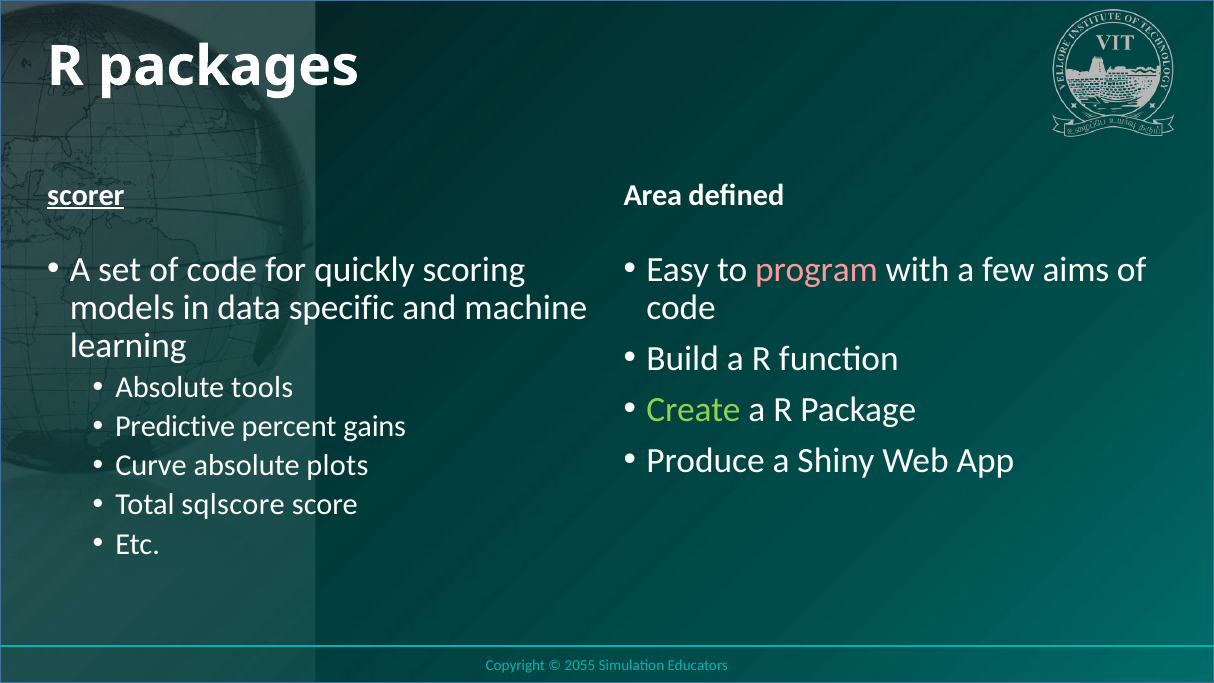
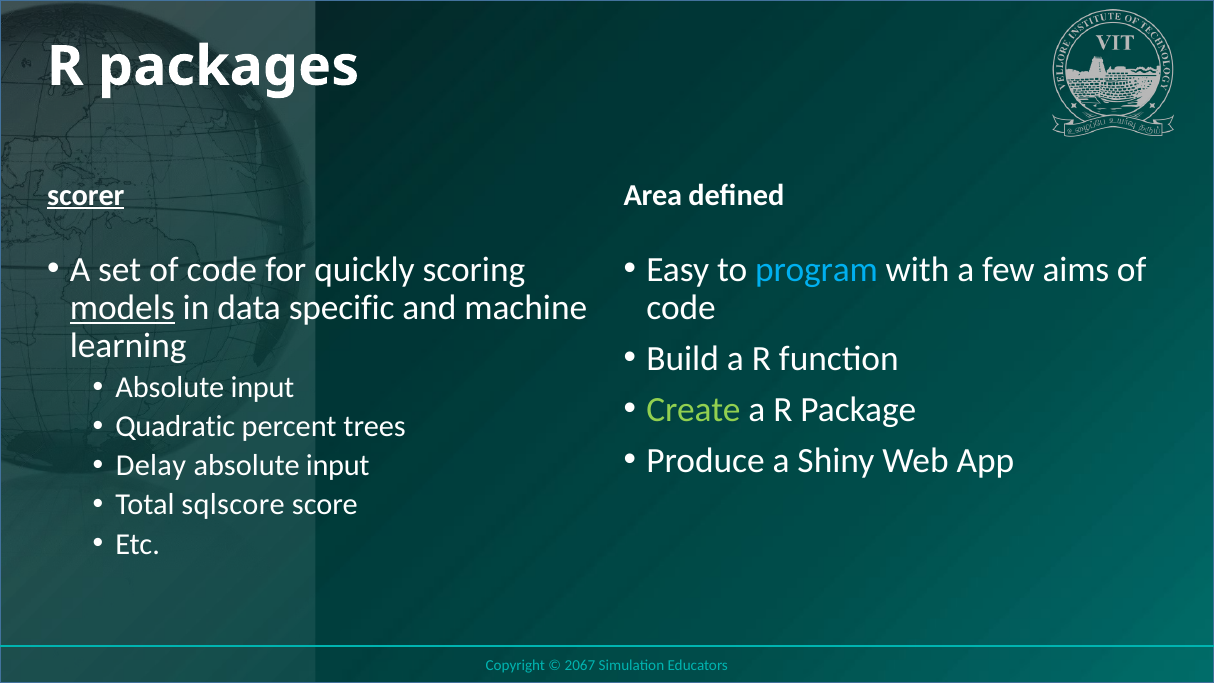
program colour: pink -> light blue (817, 269)
models underline: none -> present (122, 308)
tools: tools -> input (262, 388)
Predictive: Predictive -> Quadratic (175, 427)
gains: gains -> trees (375, 427)
Curve: Curve -> Delay (151, 466)
plots: plots -> input (338, 466)
2055: 2055 -> 2067 (580, 665)
